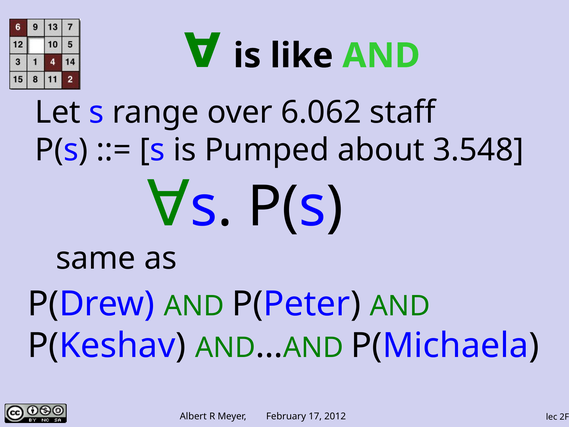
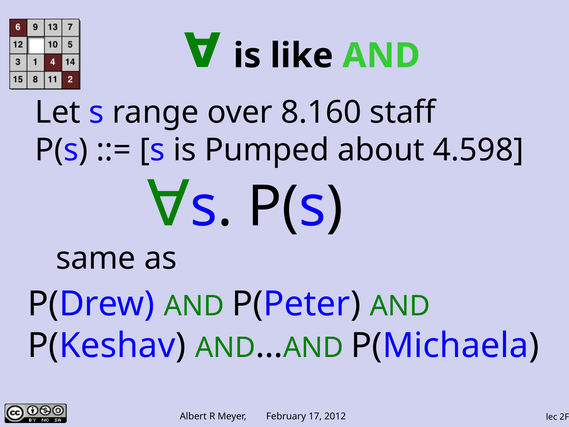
6.062: 6.062 -> 8.160 (321, 112)
3.548: 3.548 -> 4.598 (478, 150)
